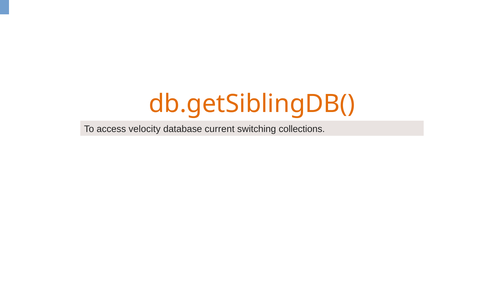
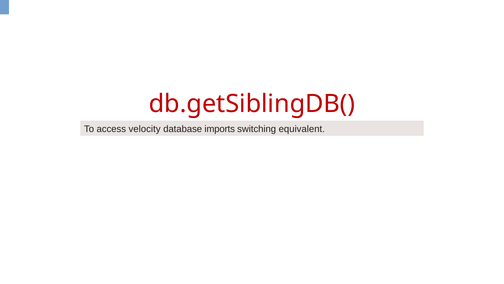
db.getSiblingDB( colour: orange -> red (252, 104)
current: current -> imports (220, 129)
collections: collections -> equivalent (302, 129)
